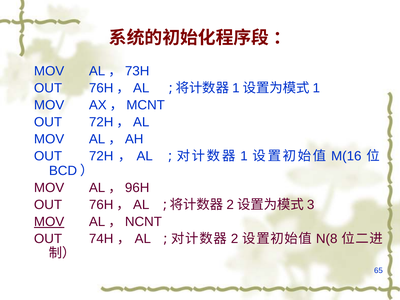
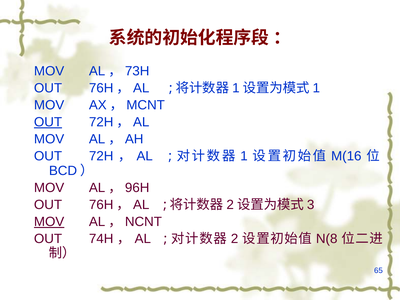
OUT underline: none -> present (48, 122)
